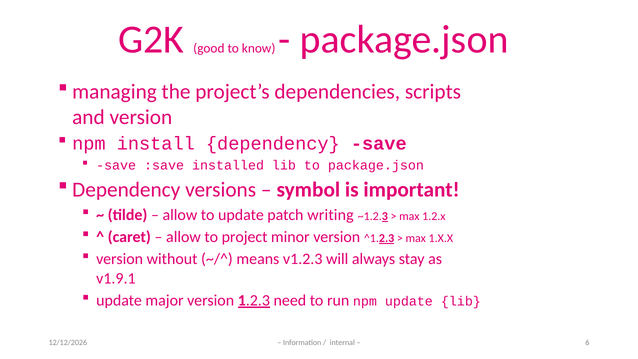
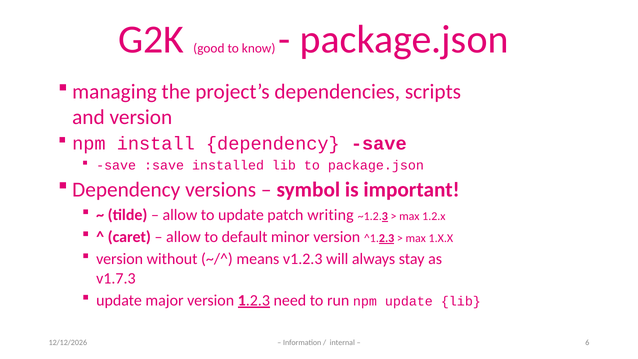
project: project -> default (245, 237)
v1.9.1: v1.9.1 -> v1.7.3 (116, 278)
